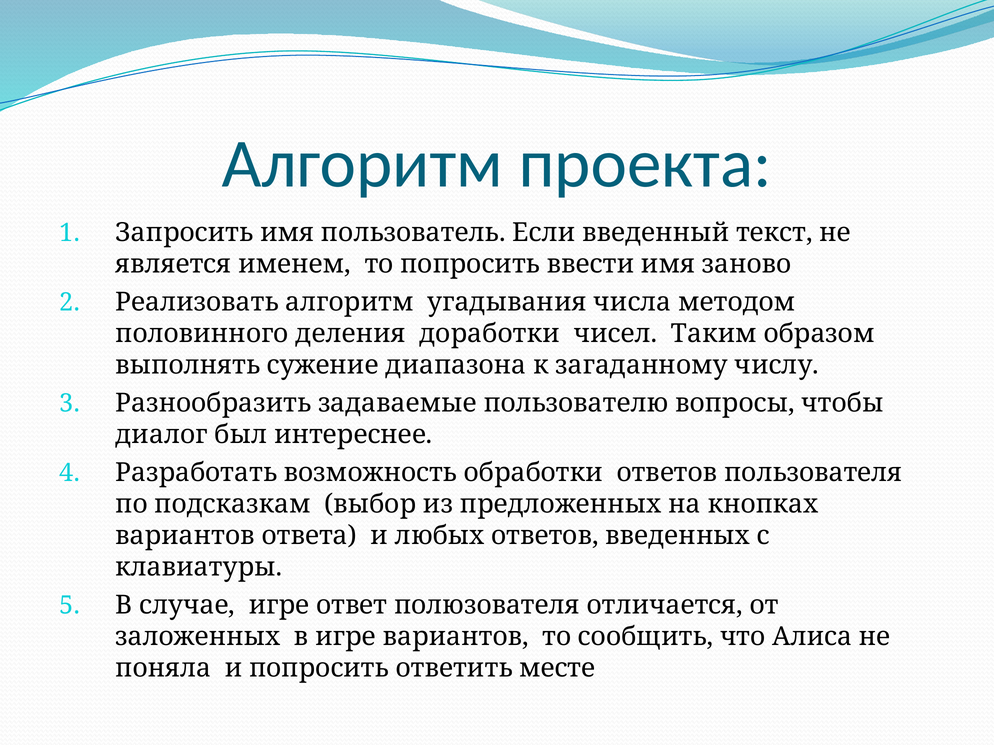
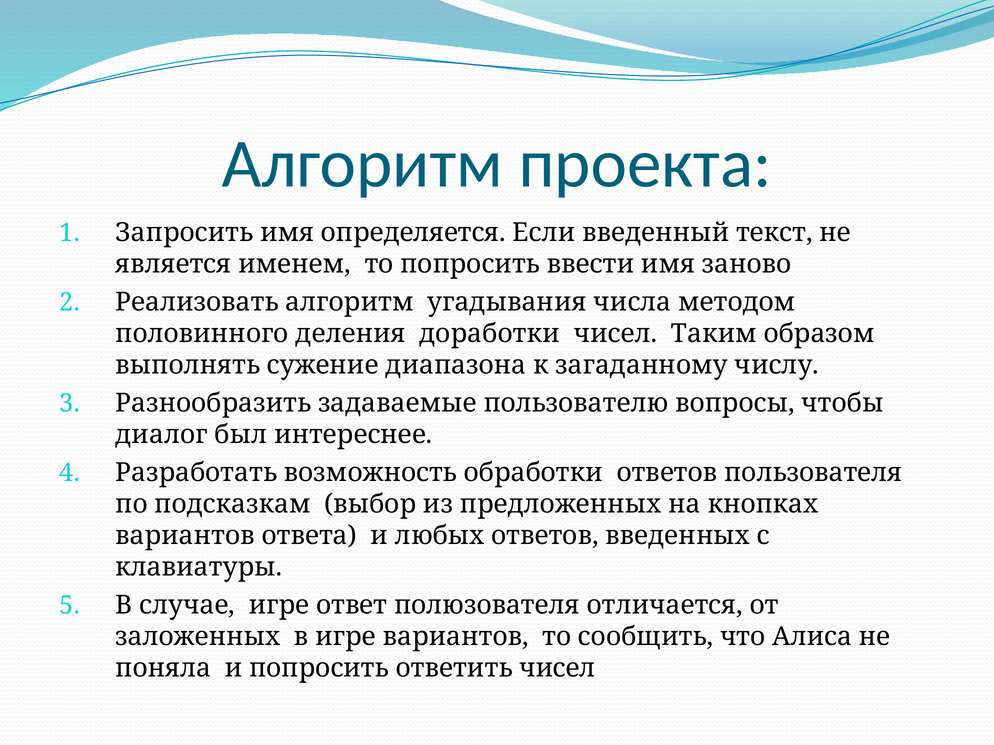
пользователь: пользователь -> определяется (413, 233)
ответить месте: месте -> чисел (557, 668)
